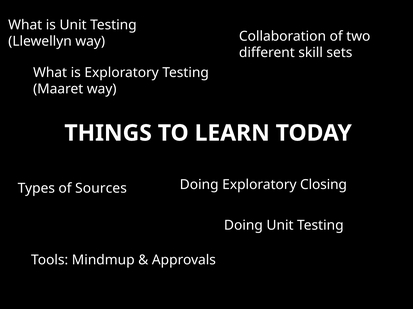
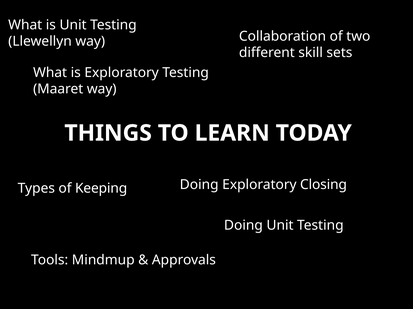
Sources: Sources -> Keeping (101, 189)
